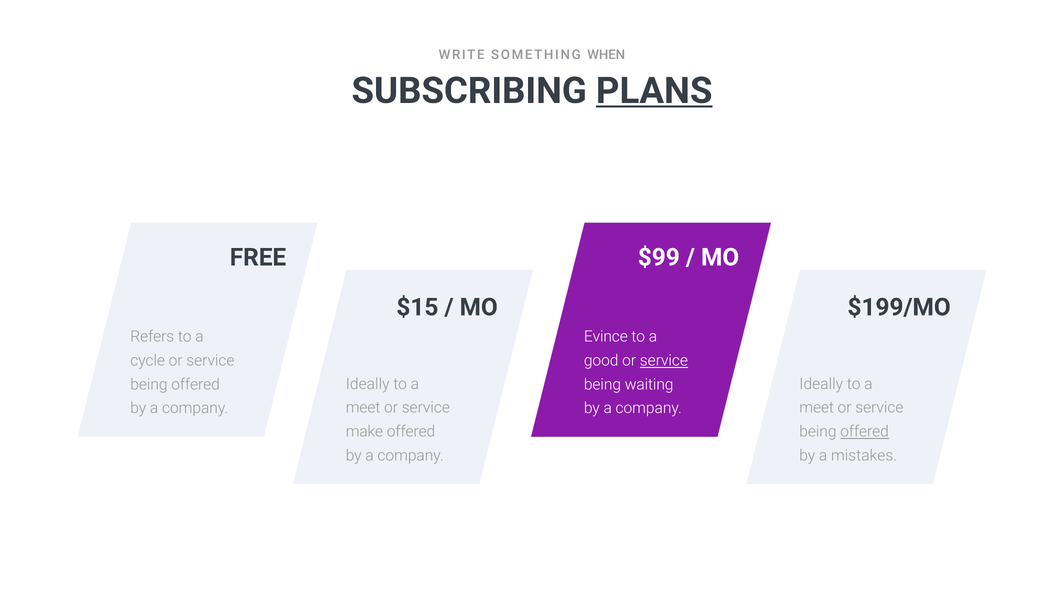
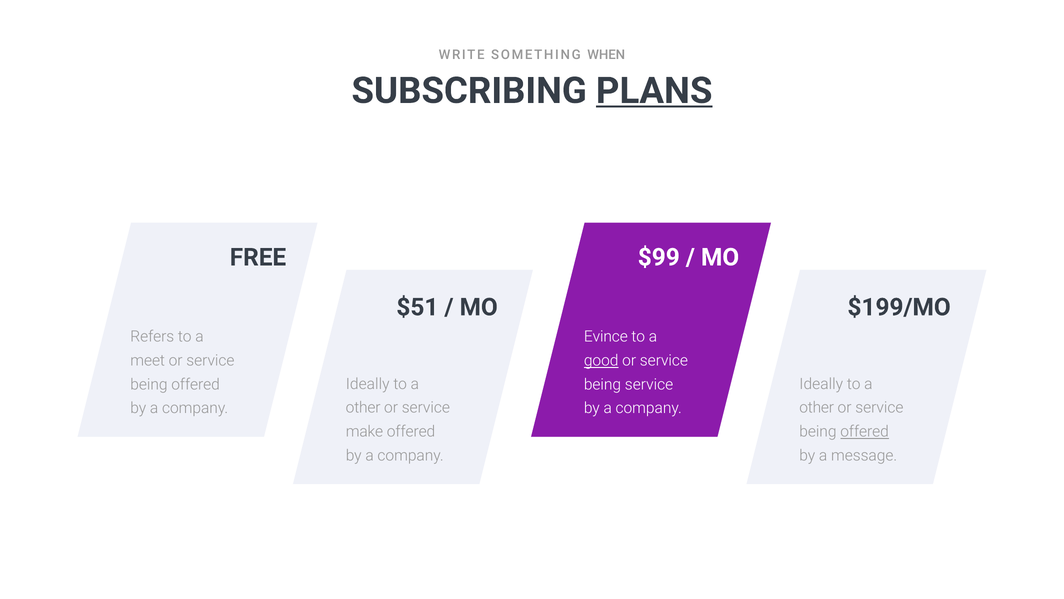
$15: $15 -> $51 (417, 307)
cycle: cycle -> meet (148, 360)
good underline: none -> present (601, 360)
service underline: present -> none (664, 360)
being waiting: waiting -> service (649, 384)
meet: meet -> other (363, 408)
meet: meet -> other (817, 408)
mistakes: mistakes -> message (864, 455)
